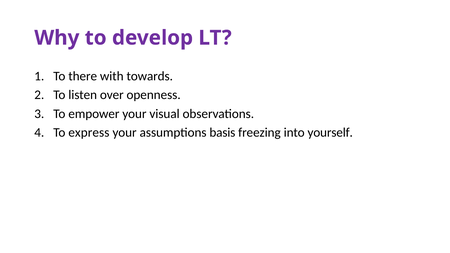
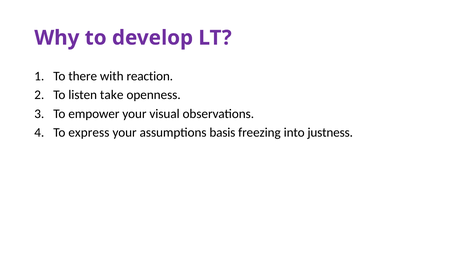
towards: towards -> reaction (150, 76)
over: over -> take (112, 95)
yourself: yourself -> justness (330, 133)
